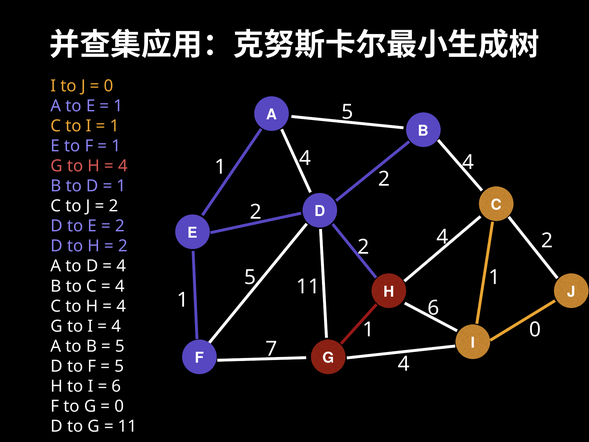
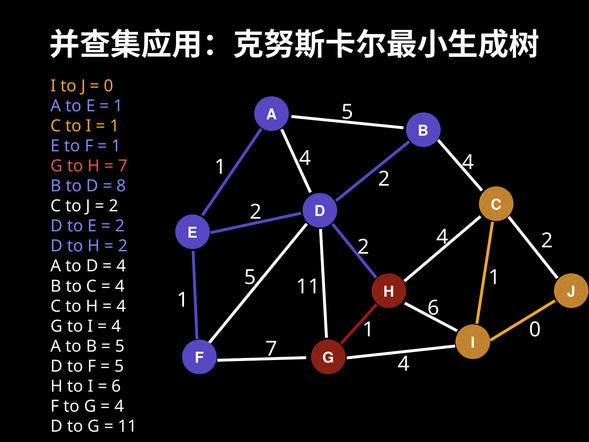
4: 4 -> 7 (123, 166)
1: 1 -> 8 (121, 186)
0: 0 -> 4 (119, 406)
